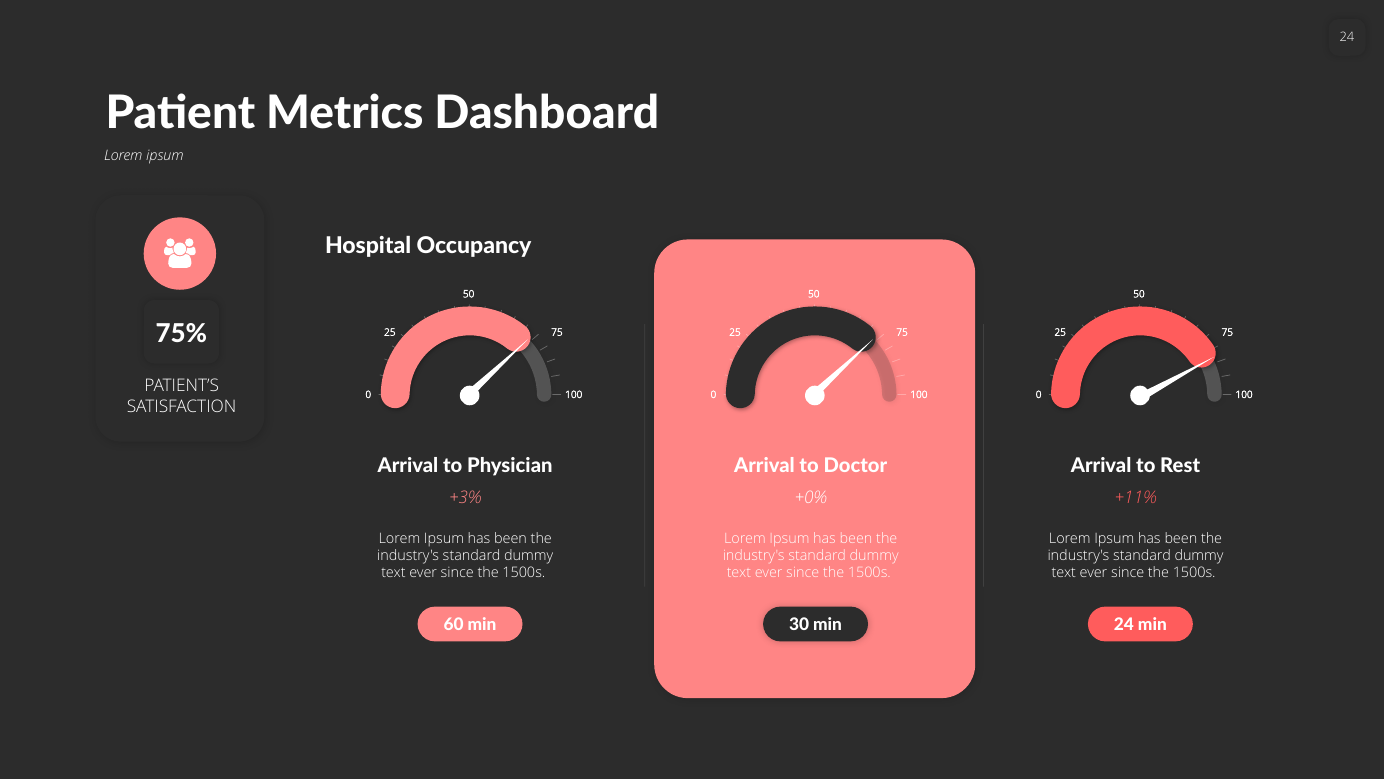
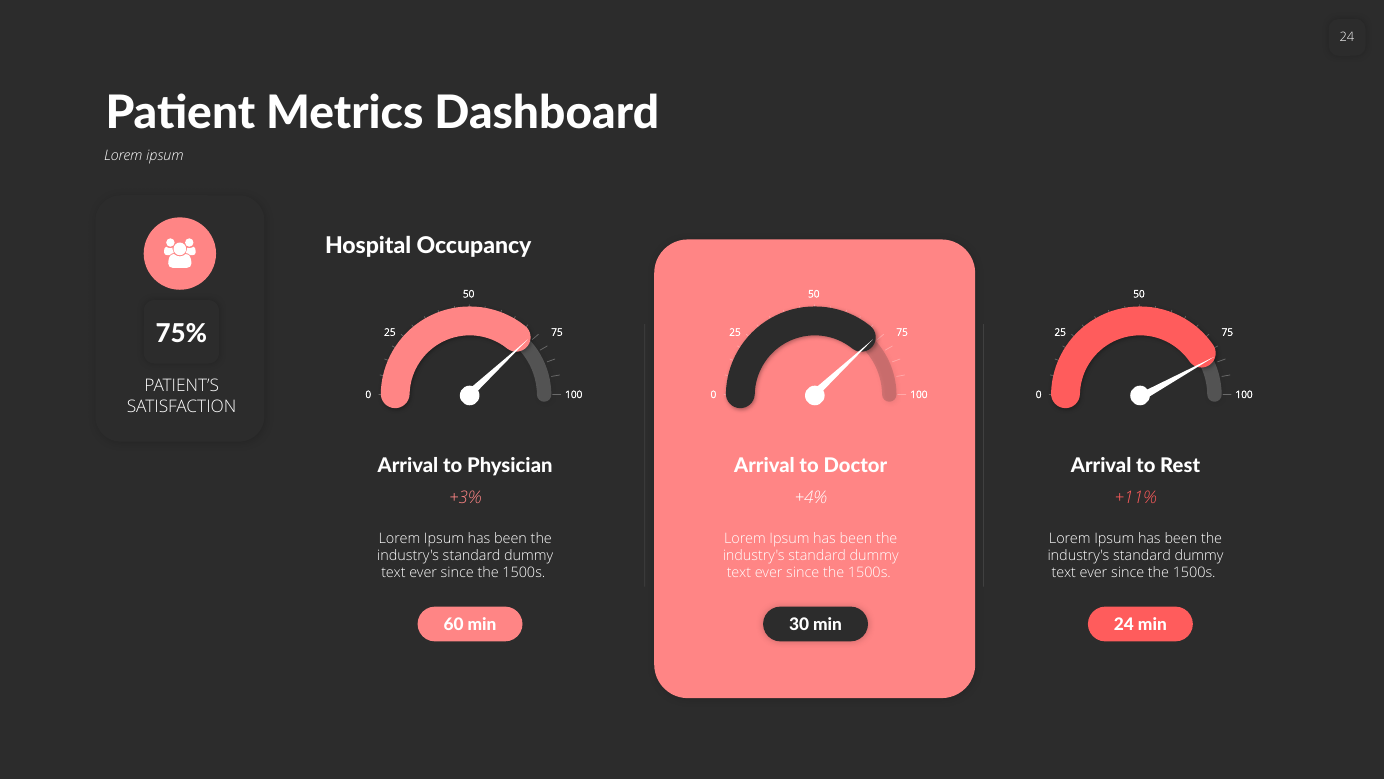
+0%: +0% -> +4% (811, 498)
